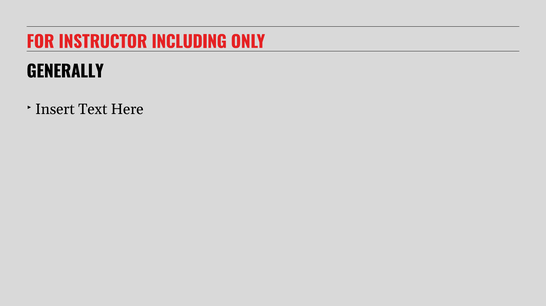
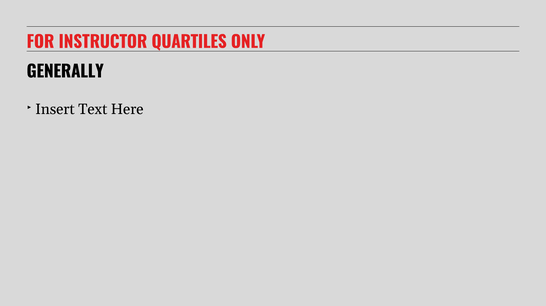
INCLUDING: INCLUDING -> QUARTILES (189, 42)
